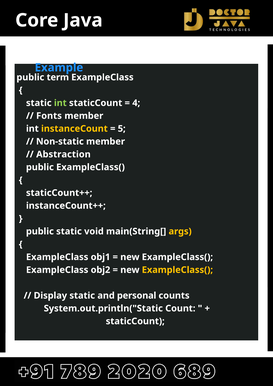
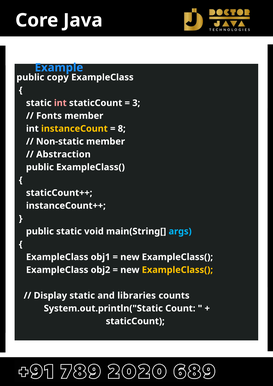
term: term -> copy (58, 77)
int colour: light green -> pink (60, 103)
4: 4 -> 3 (136, 103)
5: 5 -> 8 (122, 129)
args colour: yellow -> light blue (180, 232)
personal: personal -> libraries (137, 296)
